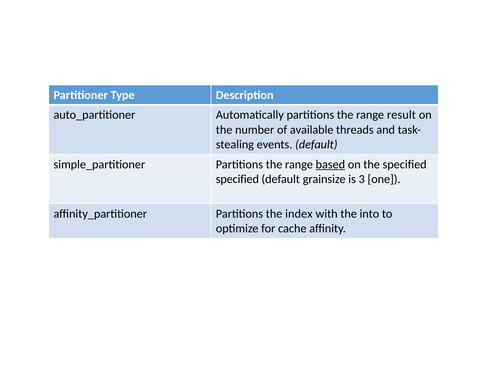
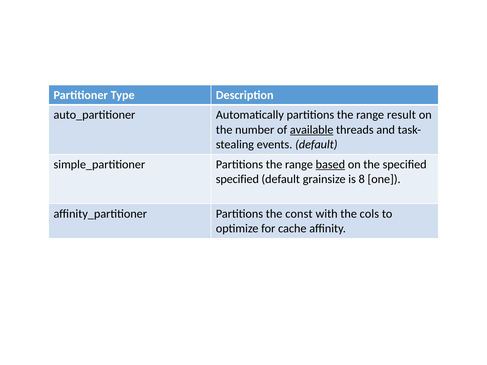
available underline: none -> present (312, 130)
3: 3 -> 8 (362, 179)
index: index -> const (299, 214)
into: into -> cols (369, 214)
